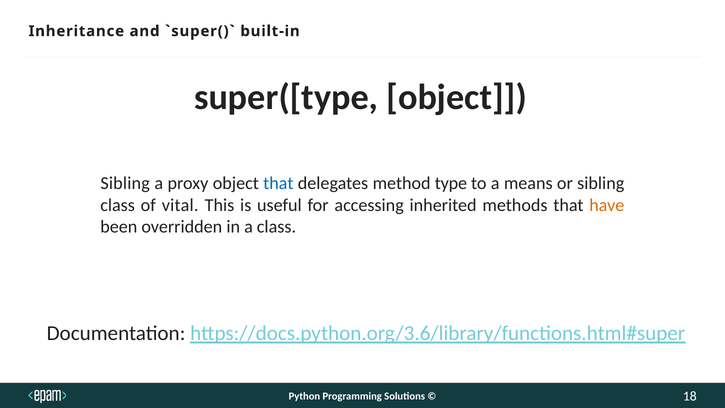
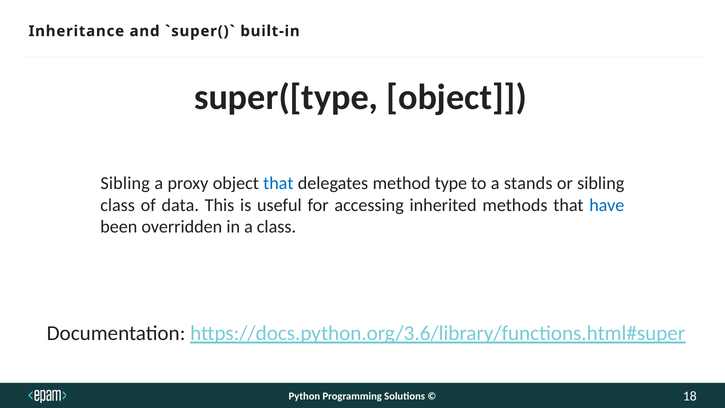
means: means -> stands (528, 183)
vital: vital -> data (180, 205)
have colour: orange -> blue (607, 205)
